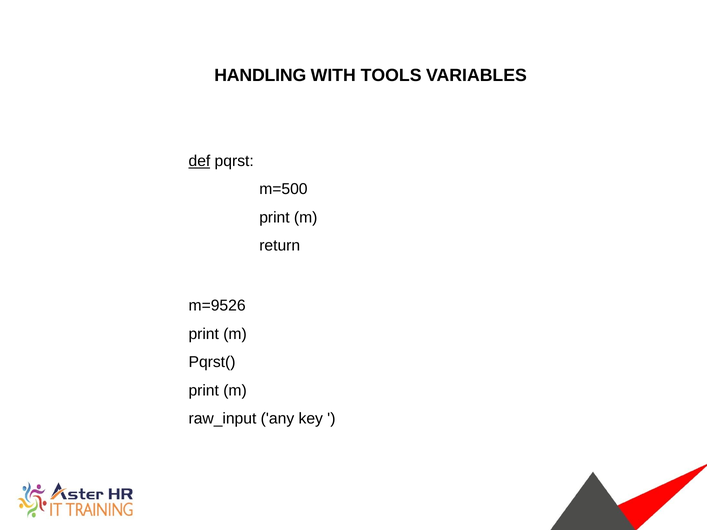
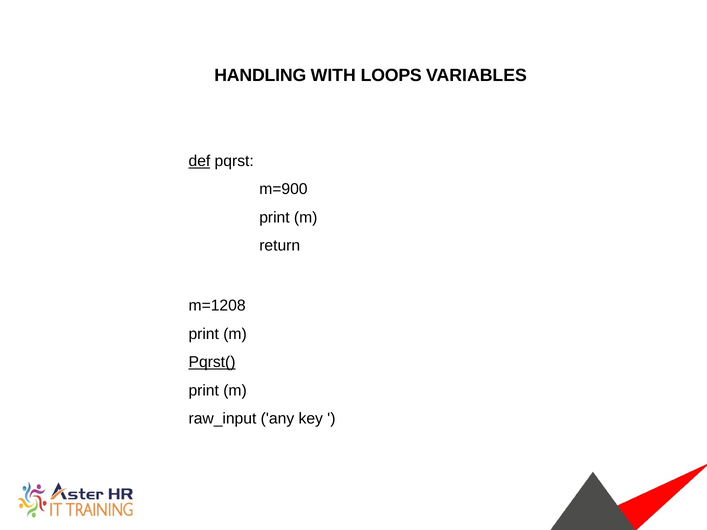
TOOLS: TOOLS -> LOOPS (391, 76)
m=500: m=500 -> m=900 (283, 189)
m=9526: m=9526 -> m=1208 (217, 306)
Pqrst( underline: none -> present (212, 362)
